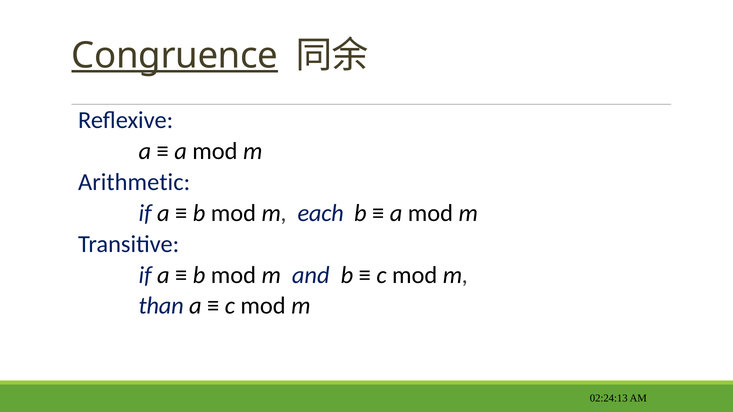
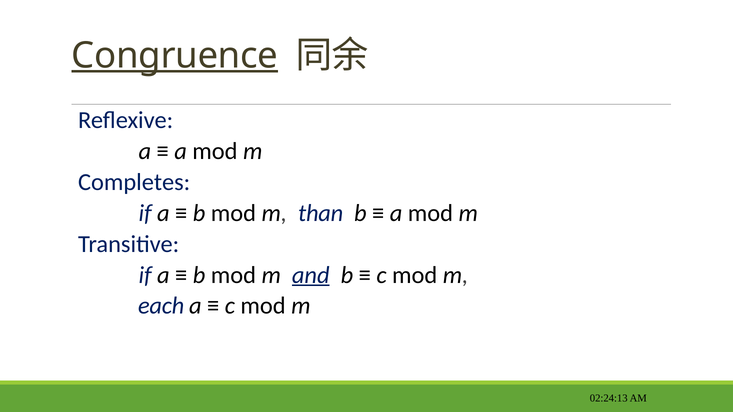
Arithmetic: Arithmetic -> Completes (134, 182)
each: each -> than (321, 213)
and underline: none -> present (311, 275)
than: than -> each (161, 306)
